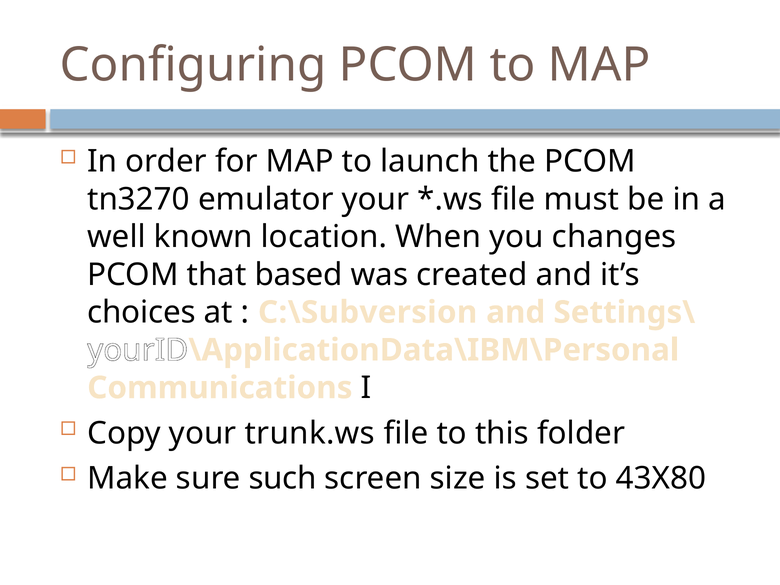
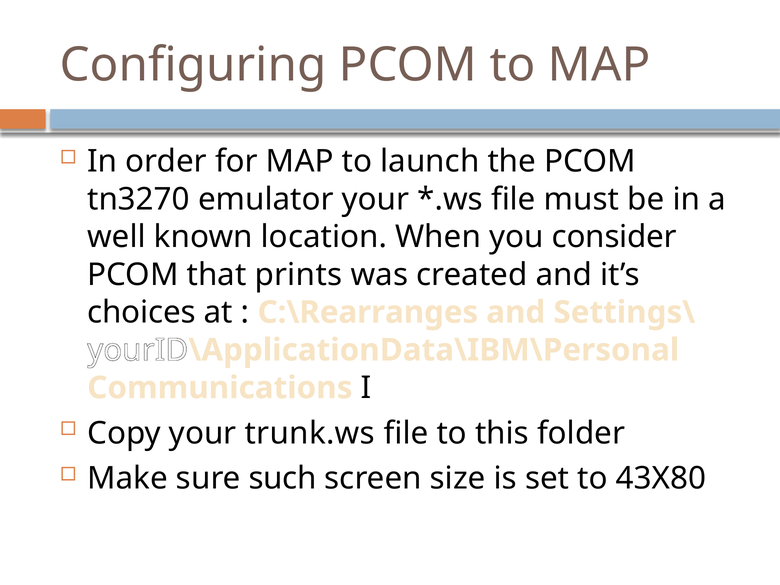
changes: changes -> consider (614, 237)
based: based -> prints (298, 275)
C:\Subversion: C:\Subversion -> C:\Rearranges (368, 312)
